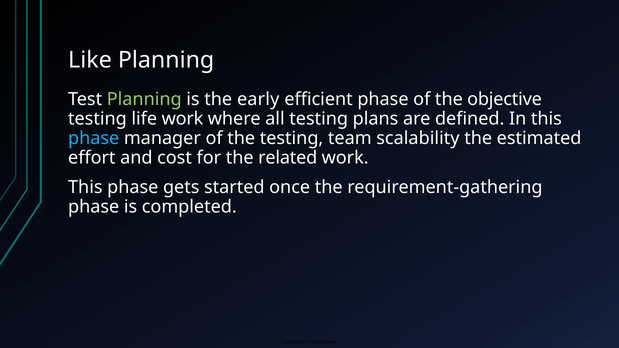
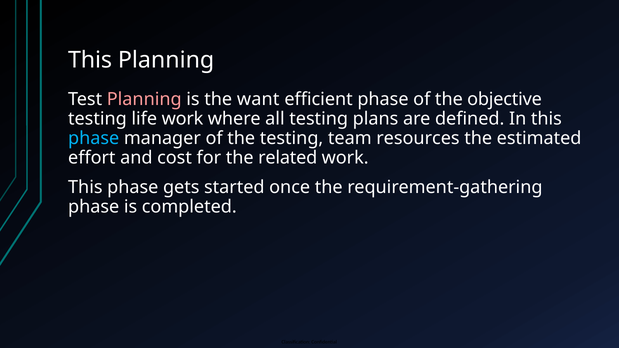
Like: Like -> This (90, 60)
Planning colour: light green -> pink (144, 99)
early: early -> want (258, 99)
scalability: scalability -> resources (418, 138)
